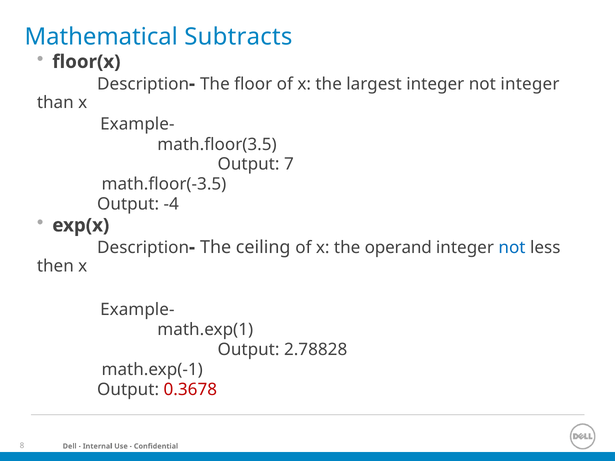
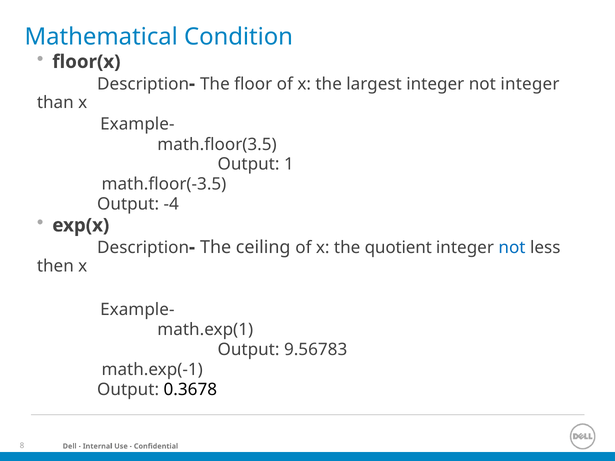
Subtracts: Subtracts -> Condition (239, 37)
7: 7 -> 1 (289, 164)
operand: operand -> quotient (398, 248)
2.78828: 2.78828 -> 9.56783 (316, 350)
0.3678 colour: red -> black (190, 390)
